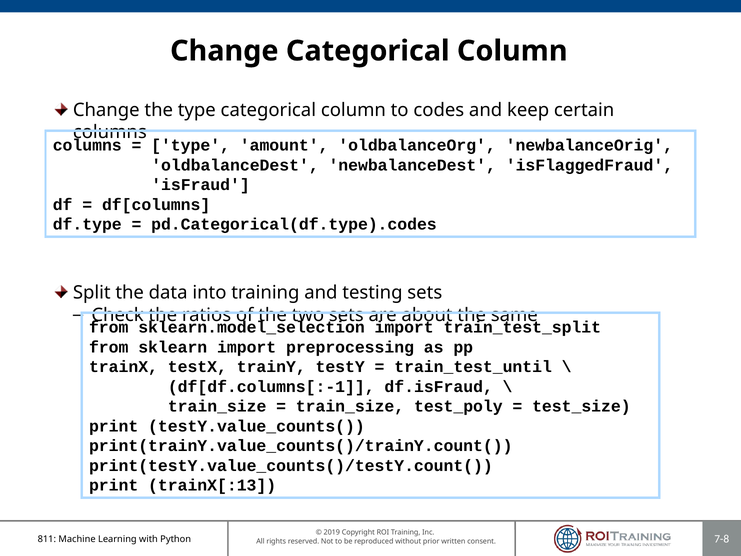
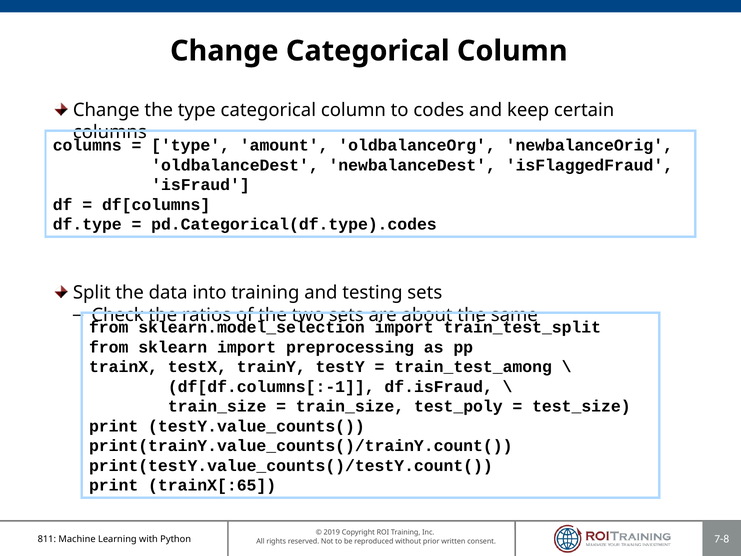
train_test_until: train_test_until -> train_test_among (473, 367)
trainX[:13: trainX[:13 -> trainX[:65 (212, 485)
